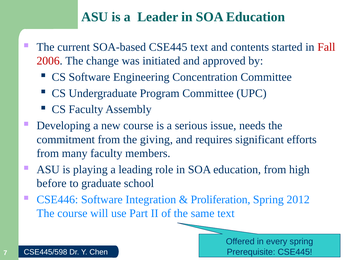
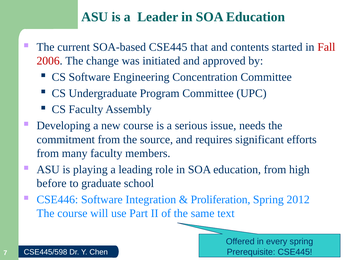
CSE445 text: text -> that (199, 47)
giving: giving -> source (156, 139)
